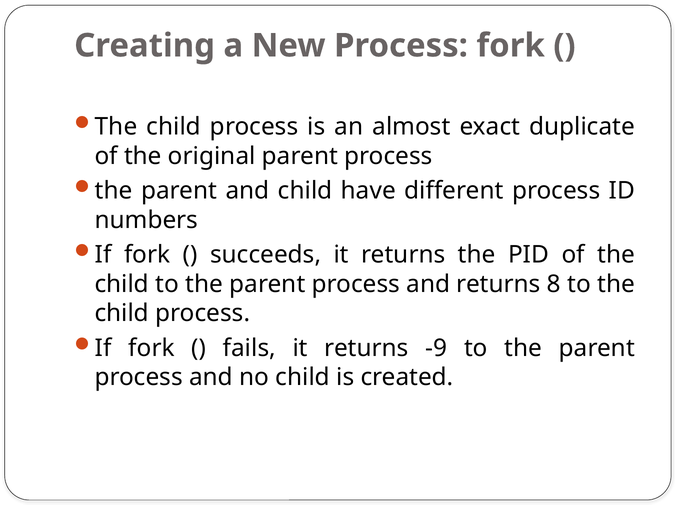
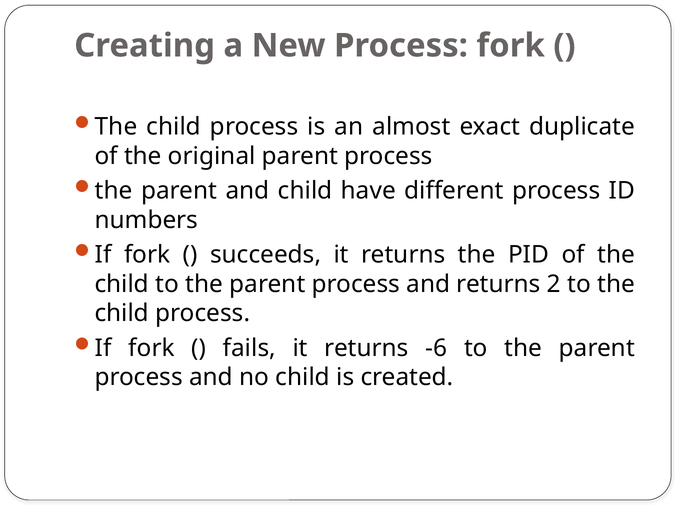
8: 8 -> 2 (554, 284)
-9: -9 -> -6 (436, 348)
